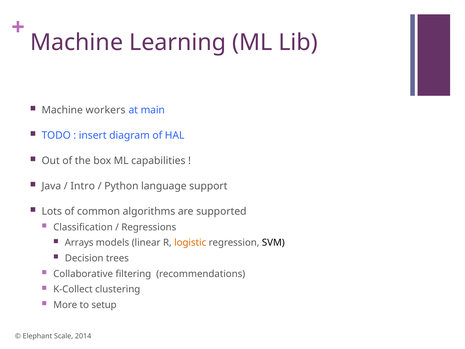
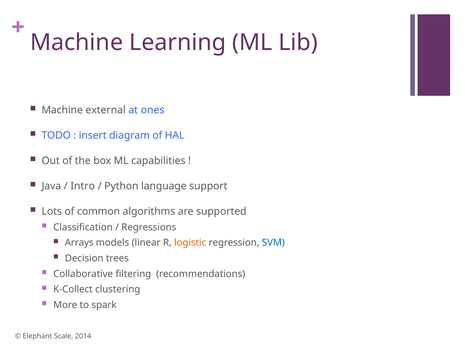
workers: workers -> external (106, 110)
main: main -> ones (153, 110)
SVM colour: black -> blue (273, 243)
setup: setup -> spark (104, 305)
